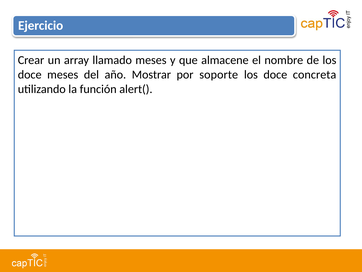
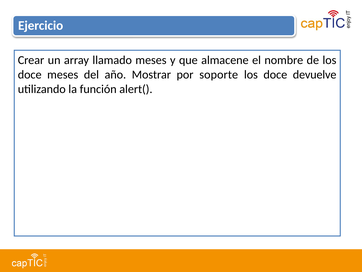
concreta: concreta -> devuelve (315, 75)
